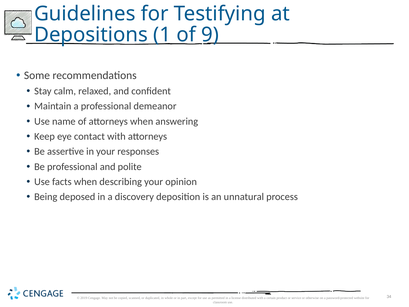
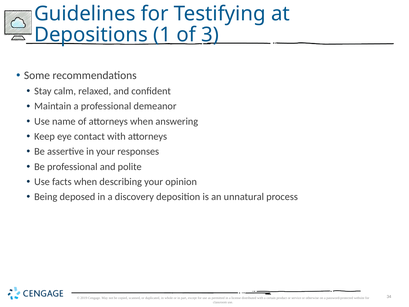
9: 9 -> 3 (210, 35)
